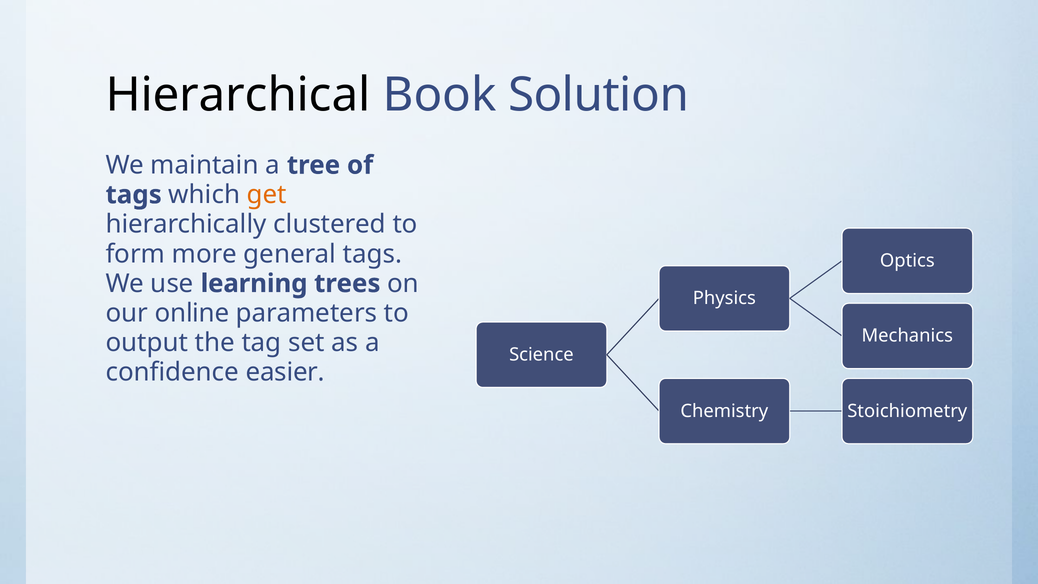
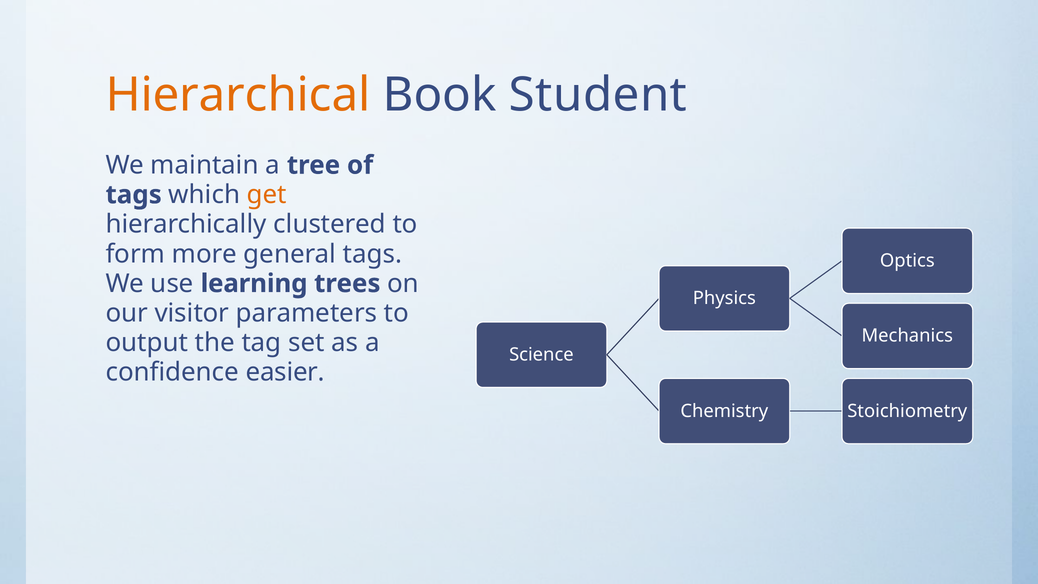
Hierarchical colour: black -> orange (238, 95)
Solution: Solution -> Student (598, 95)
online: online -> visitor (192, 313)
